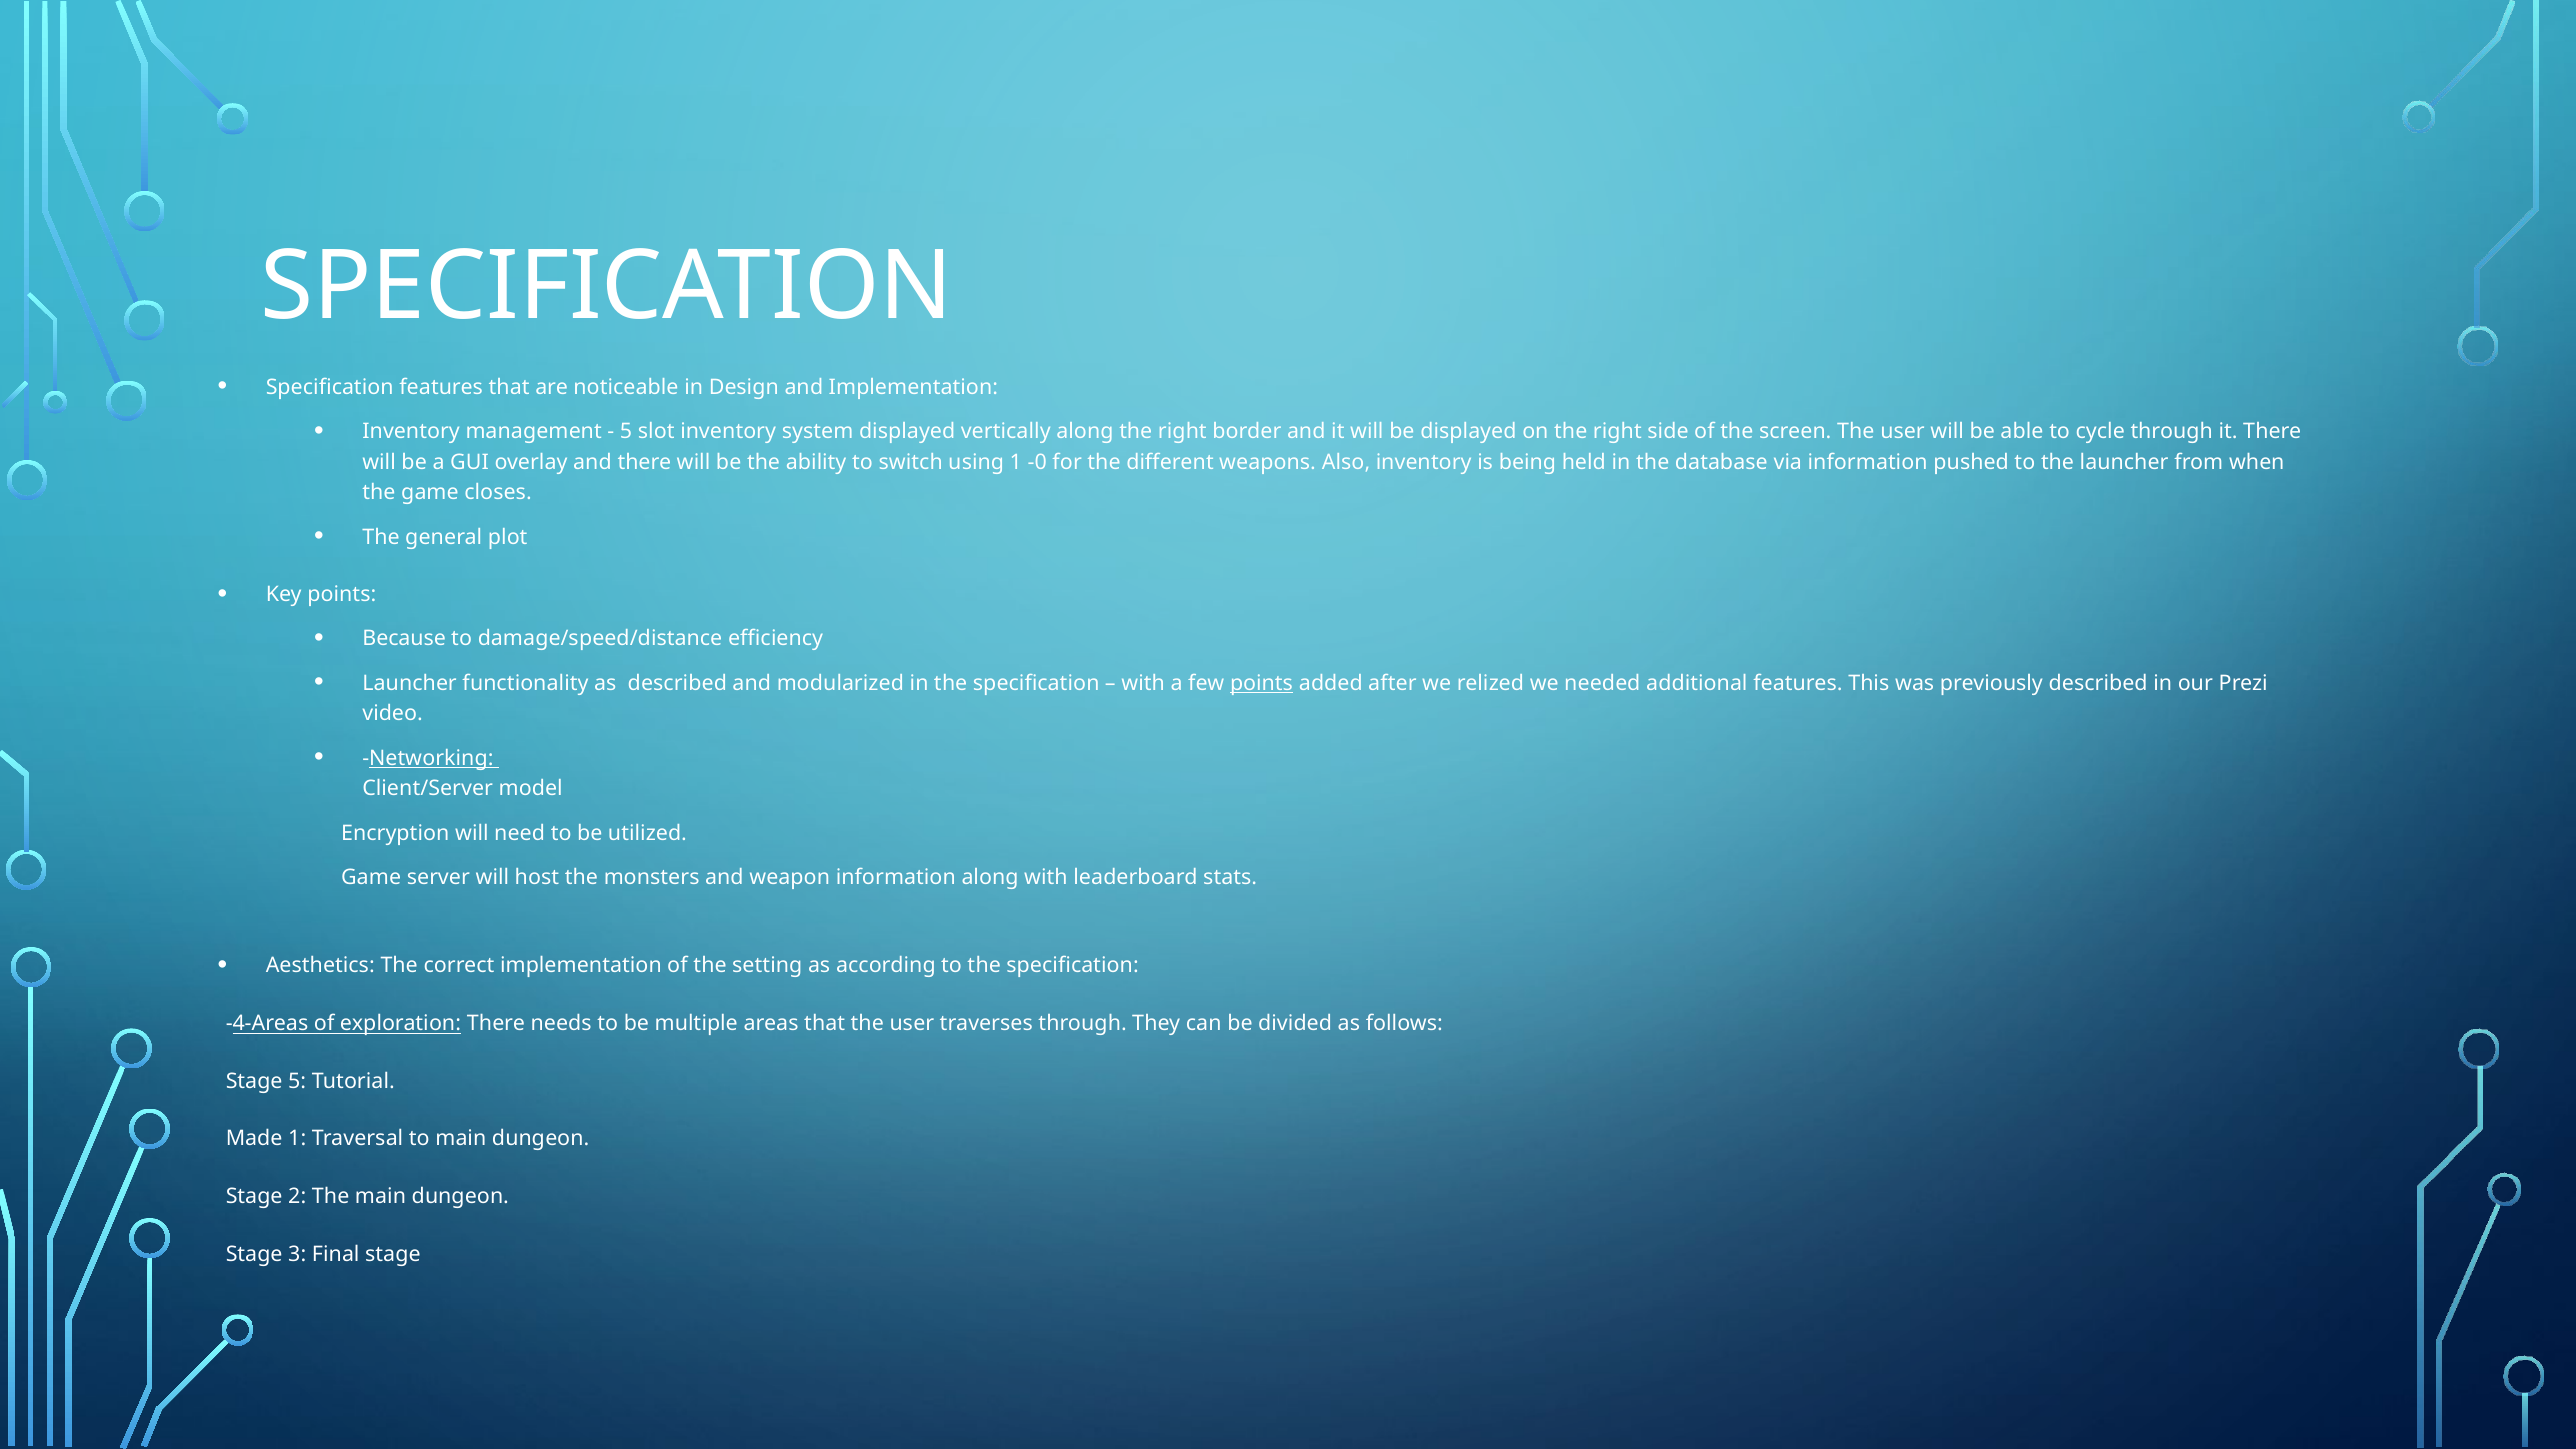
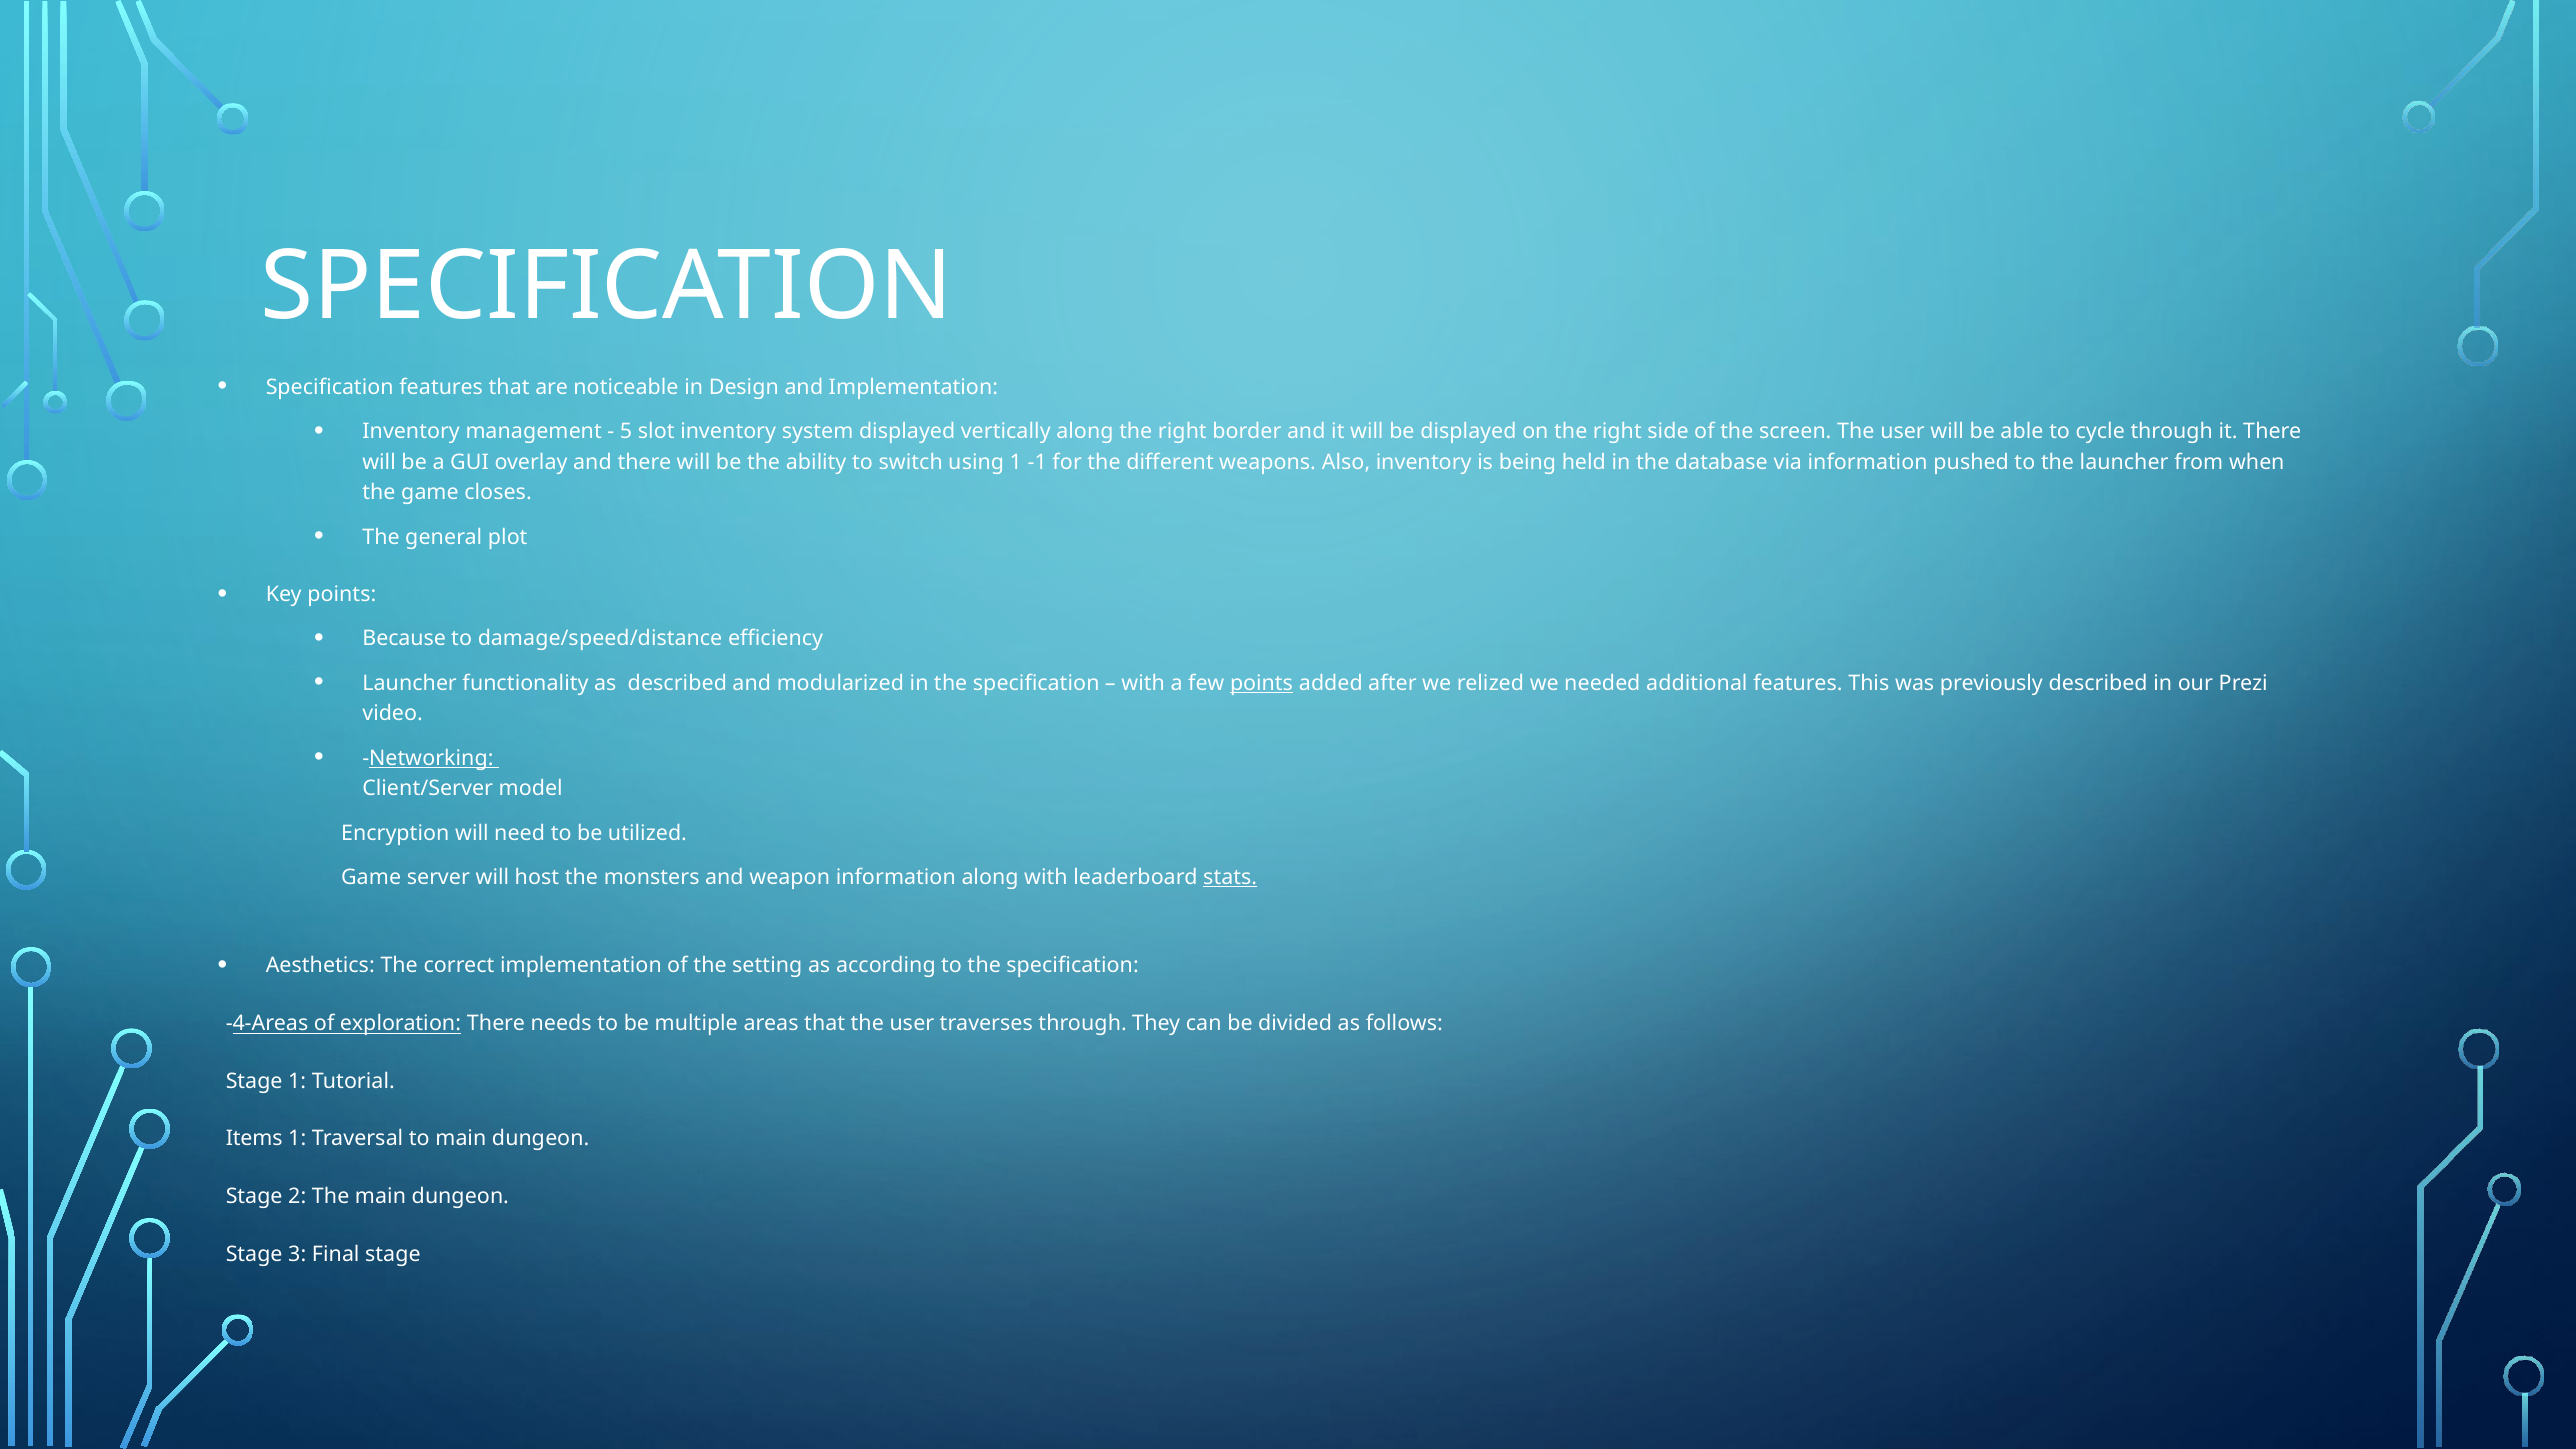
-0: -0 -> -1 (1037, 462)
stats underline: none -> present (1230, 877)
Stage 5: 5 -> 1 (297, 1081)
Made: Made -> Items (254, 1139)
